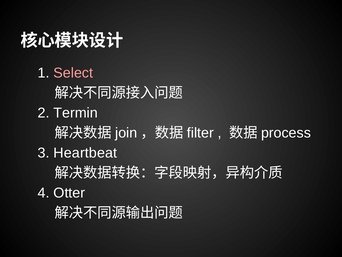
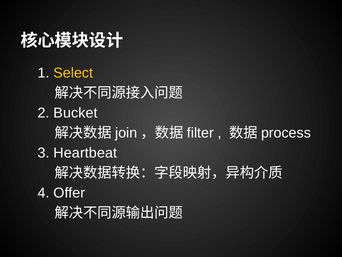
Select colour: pink -> yellow (73, 73)
Termin: Termin -> Bucket (76, 113)
Otter: Otter -> Offer (69, 193)
